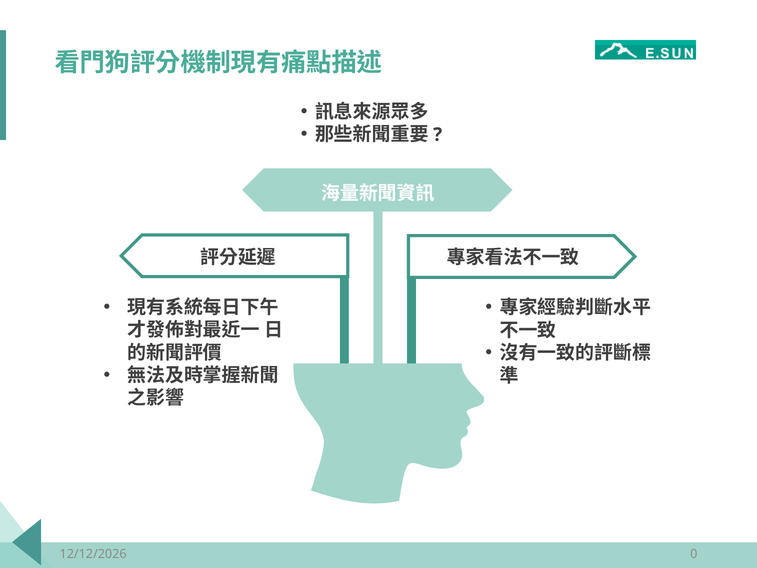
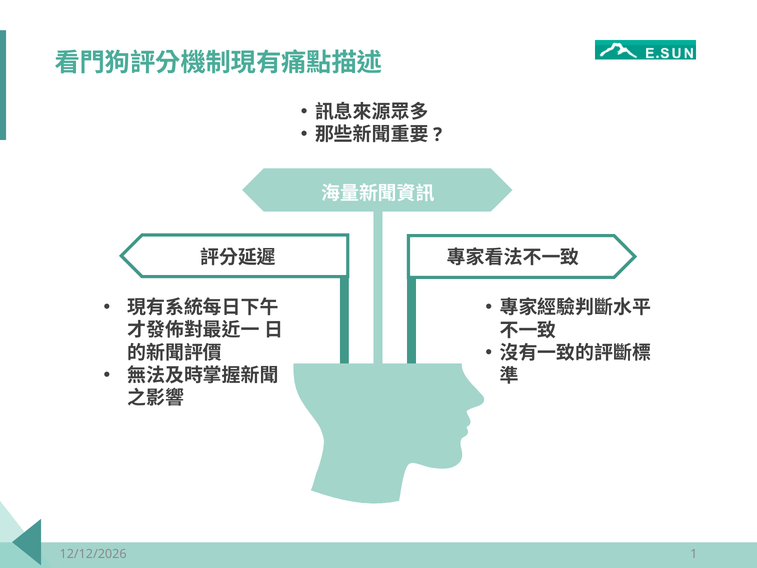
0: 0 -> 1 (694, 554)
